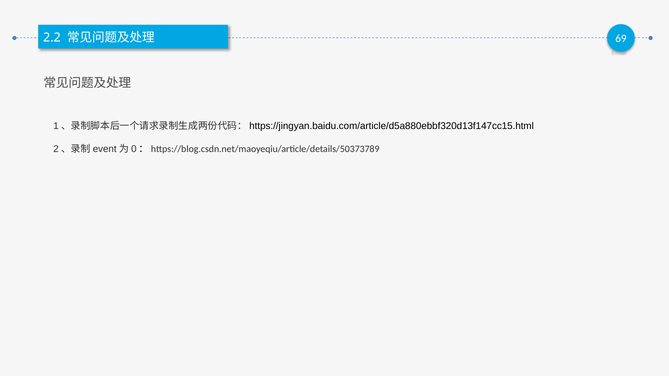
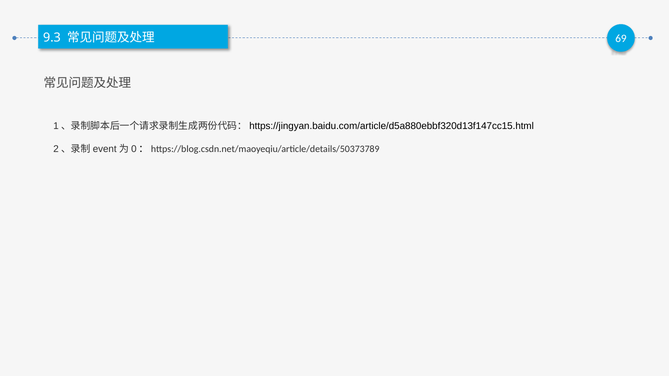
2.2: 2.2 -> 9.3 (52, 38)
